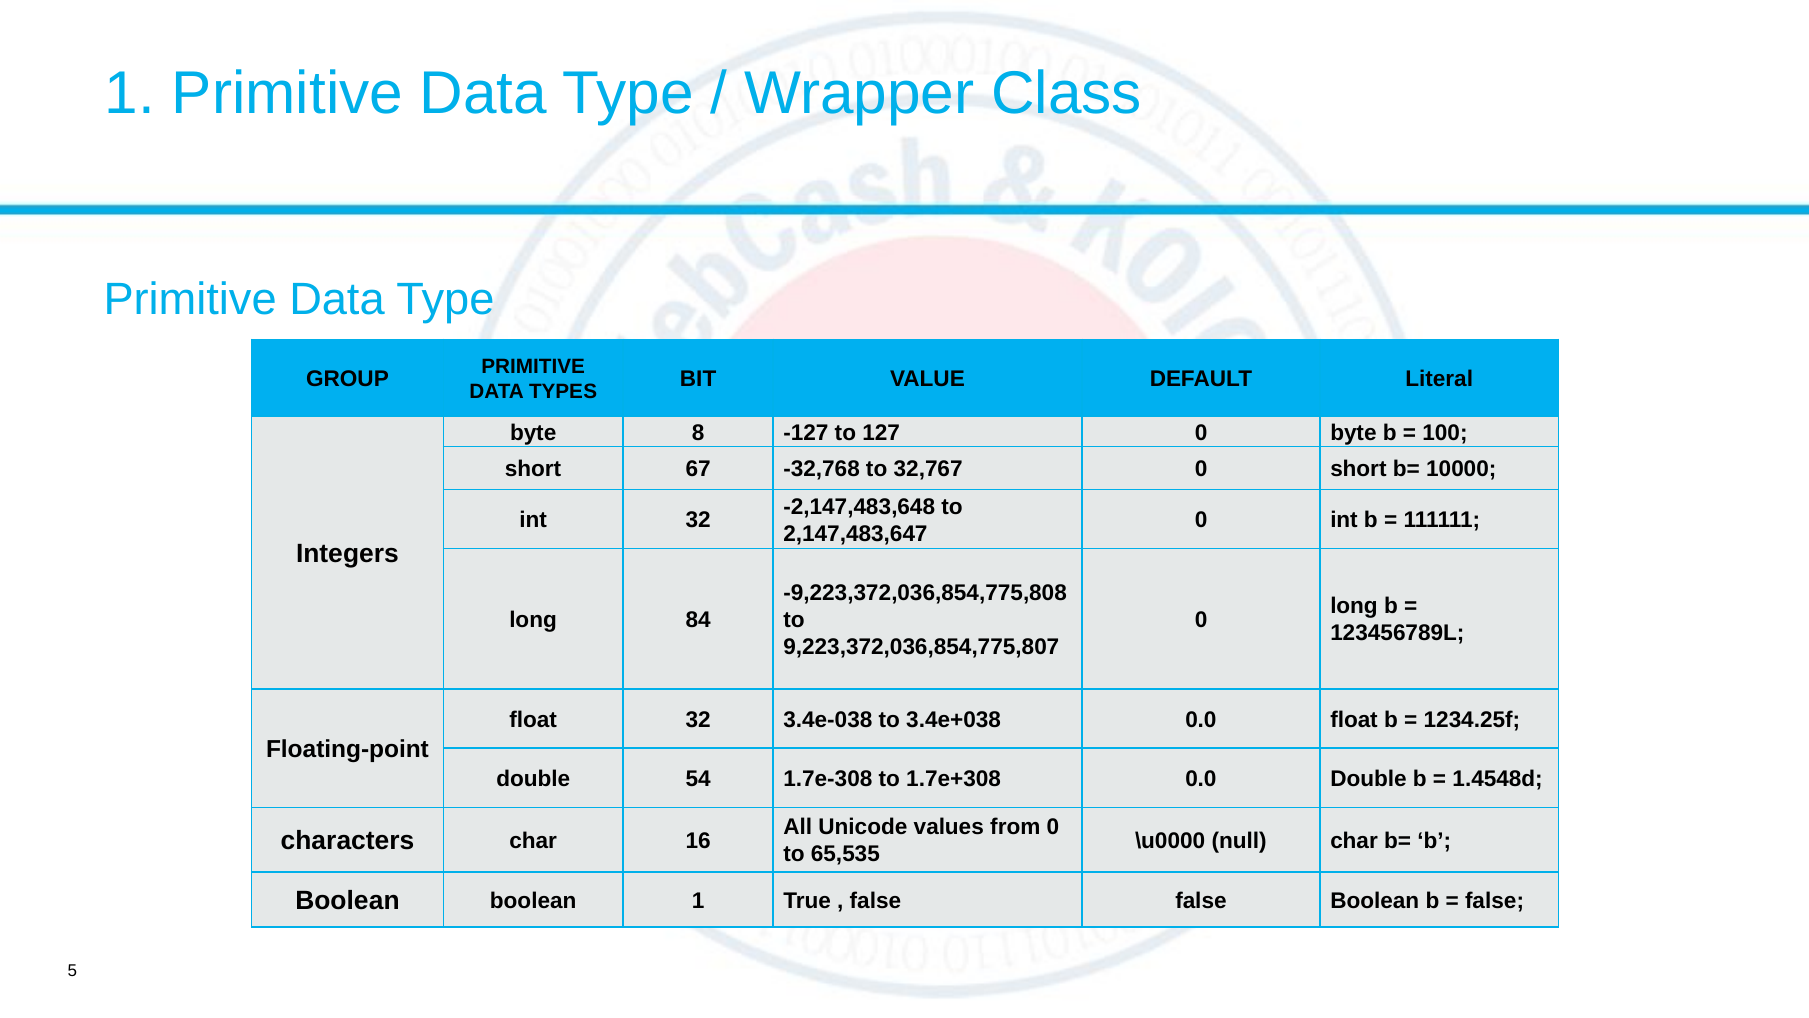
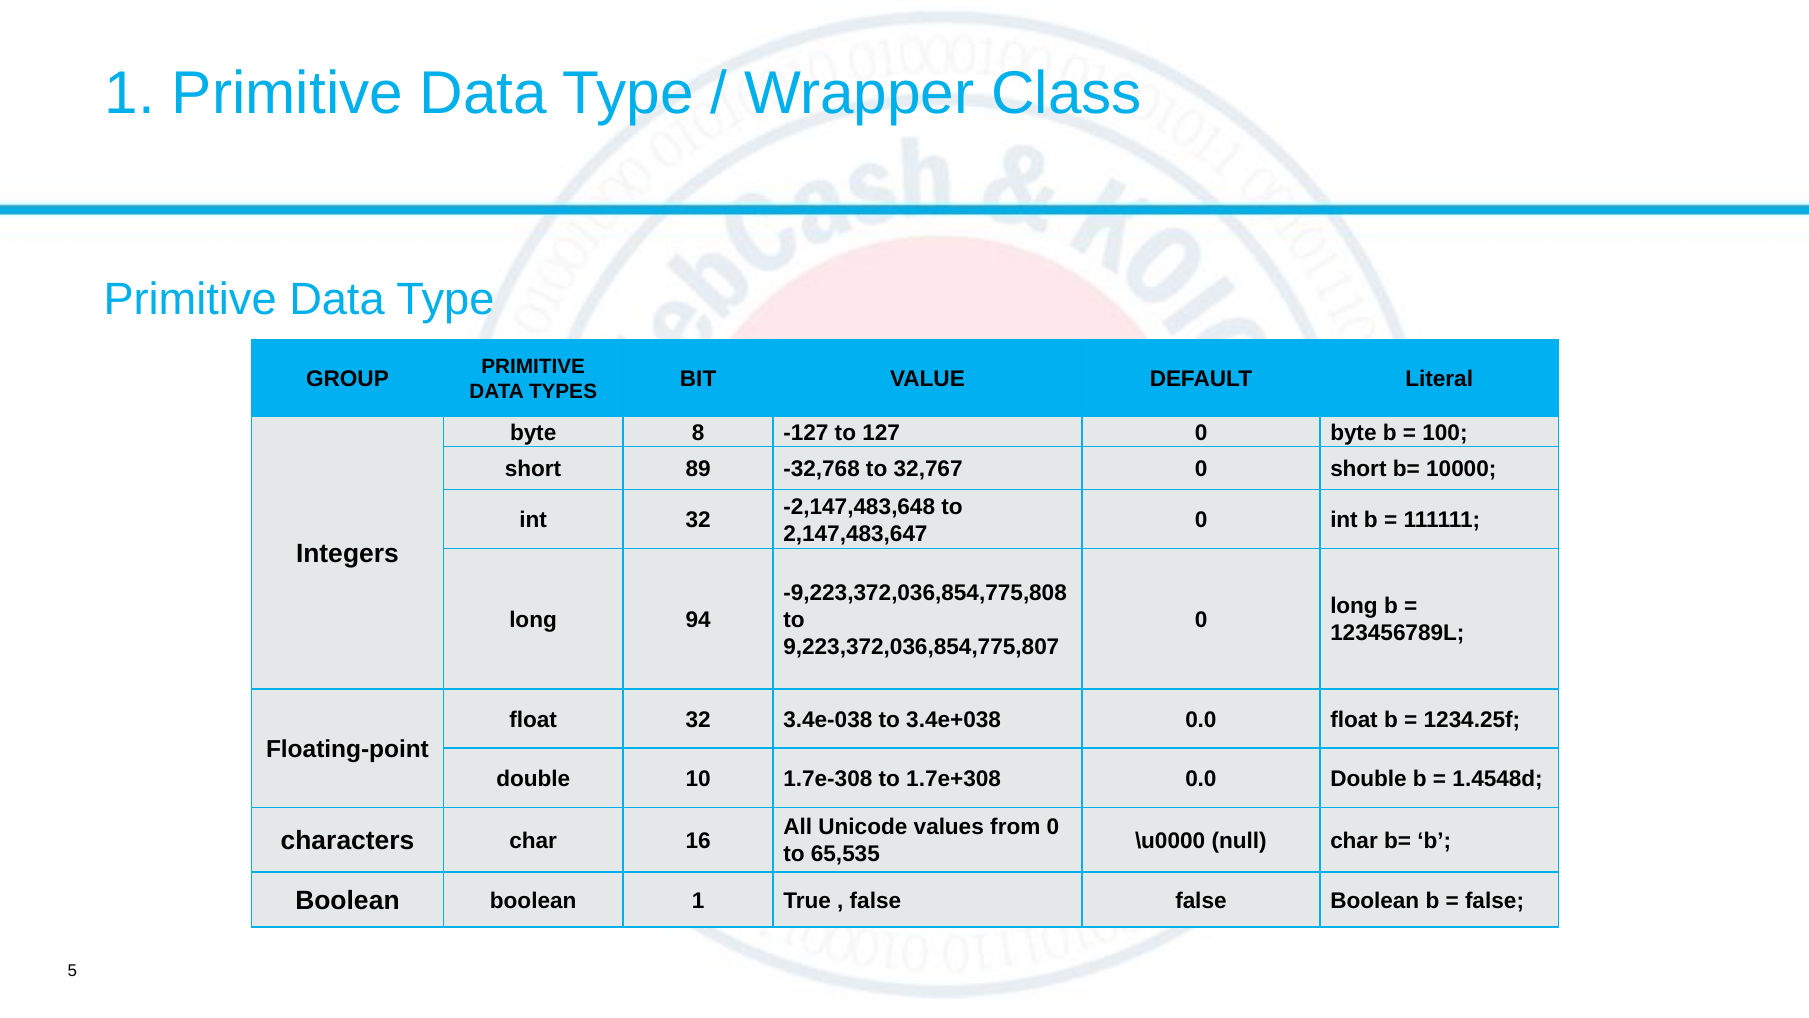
67: 67 -> 89 (698, 469)
84: 84 -> 94 (698, 620)
54: 54 -> 10 (698, 779)
